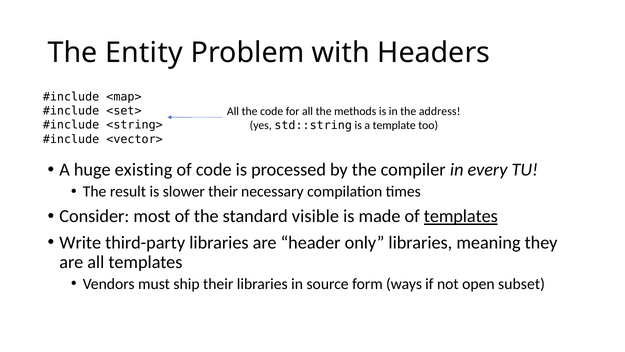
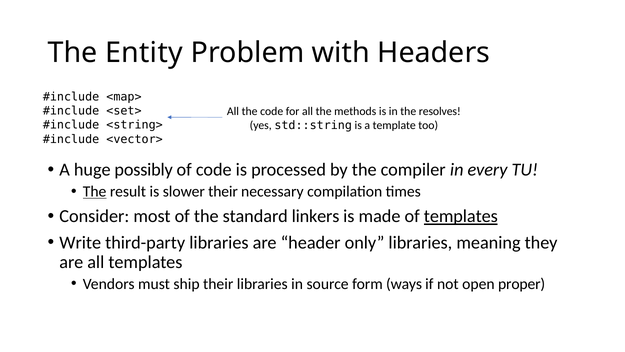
address: address -> resolves (440, 111)
existing: existing -> possibly (144, 170)
The underline: none -> present (95, 191)
visible: visible -> linkers (316, 216)
subset: subset -> proper (522, 284)
